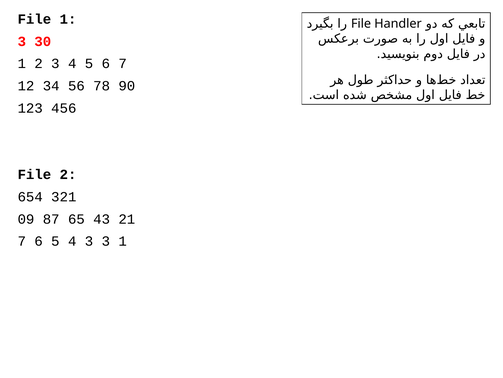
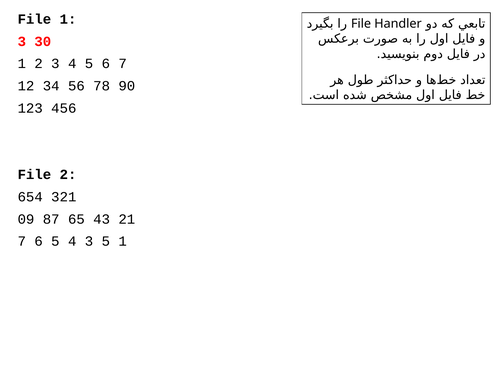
3 3: 3 -> 5 (106, 241)
